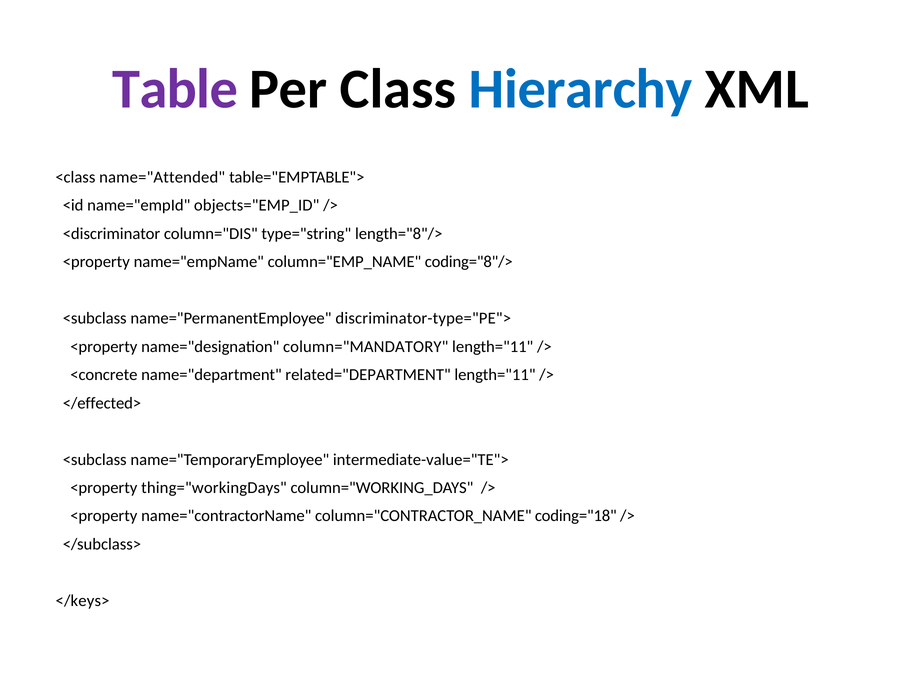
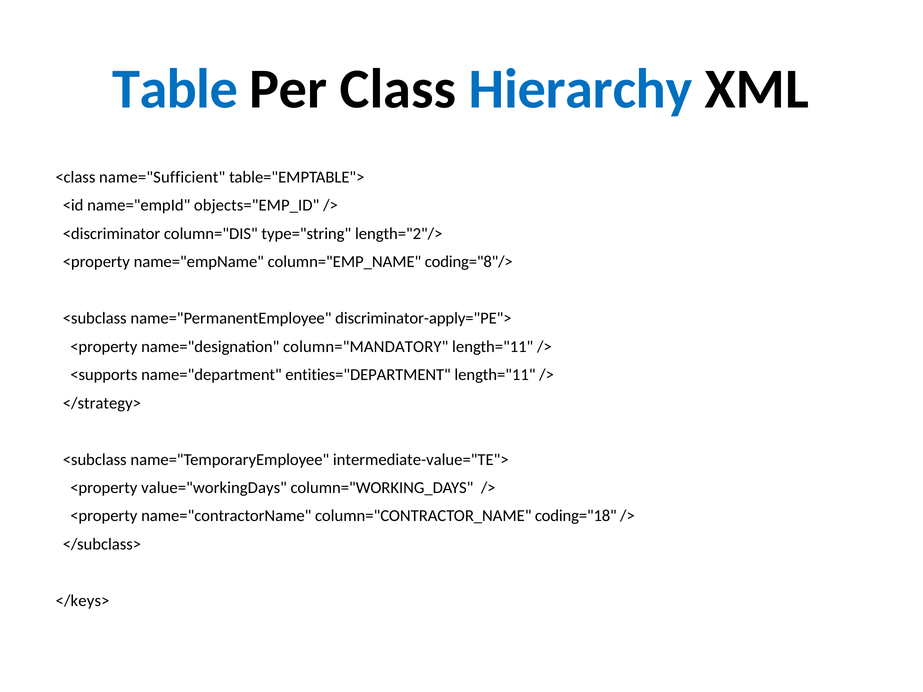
Table colour: purple -> blue (175, 89)
name="Attended: name="Attended -> name="Sufficient (162, 177)
length="8"/>: length="8"/> -> length="2"/> (399, 234)
discriminator-type="PE">: discriminator-type="PE"> -> discriminator-apply="PE"> (423, 318)
<concrete: <concrete -> <supports (104, 375)
related="DEPARTMENT: related="DEPARTMENT -> entities="DEPARTMENT (368, 375)
</effected>: </effected> -> </strategy> (102, 403)
thing="workingDays: thing="workingDays -> value="workingDays (214, 488)
